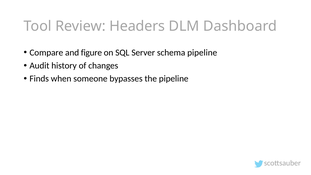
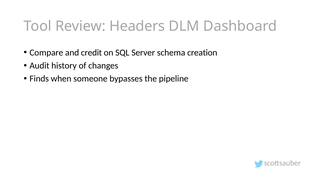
figure: figure -> credit (91, 53)
schema pipeline: pipeline -> creation (202, 53)
